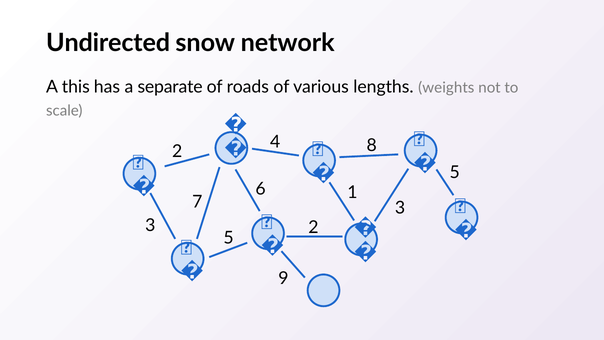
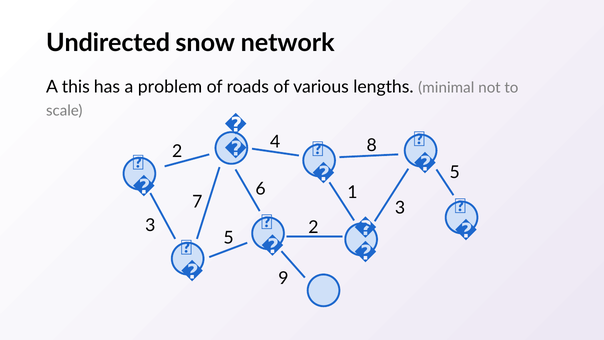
separate: separate -> problem (170, 87)
weights: weights -> minimal (446, 88)
